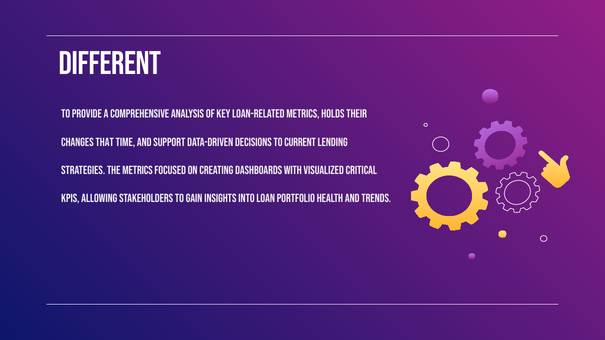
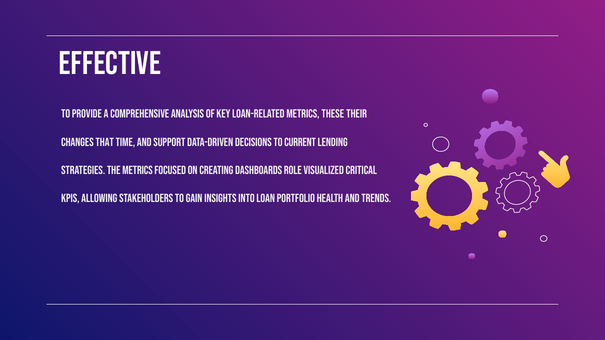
Different: Different -> Effective (110, 64)
holds: holds -> these (333, 114)
with: with -> role (293, 171)
